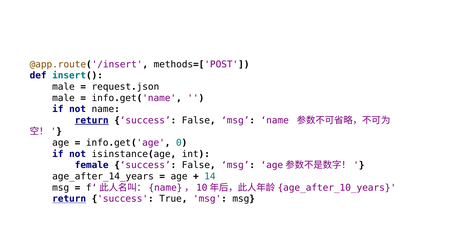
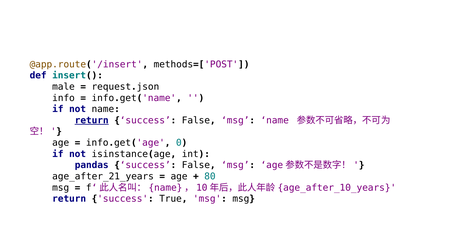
male: male -> info (64, 98)
female: female -> pandas (92, 166)
age_after_14_years: age_after_14_years -> age_after_21_years (103, 177)
14: 14 -> 80 (210, 177)
return underline: present -> none (69, 199)
